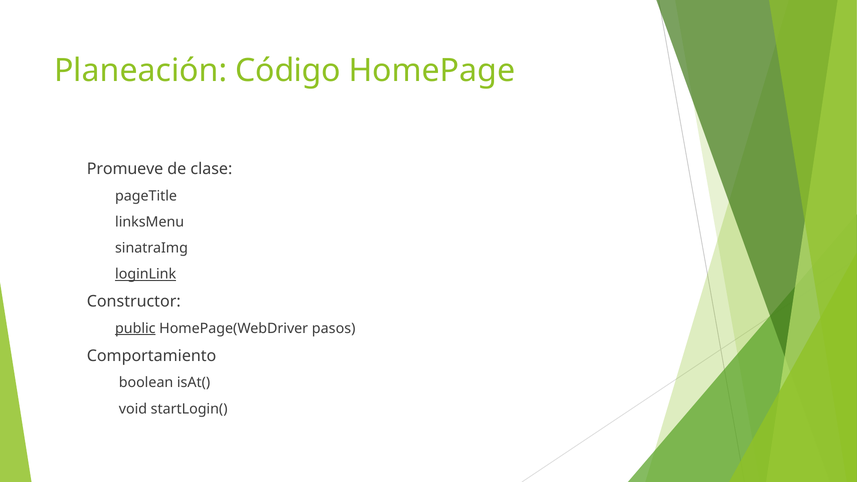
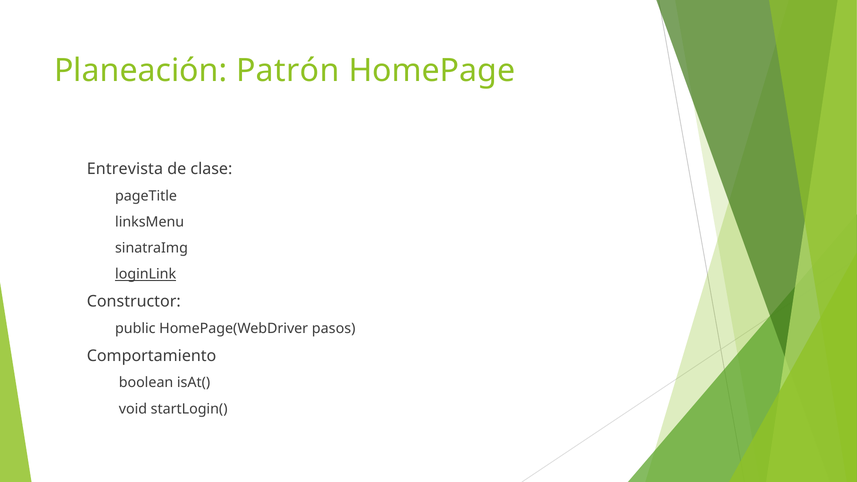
Código: Código -> Patrón (288, 71)
Promueve: Promueve -> Entrevista (125, 169)
public underline: present -> none (135, 329)
